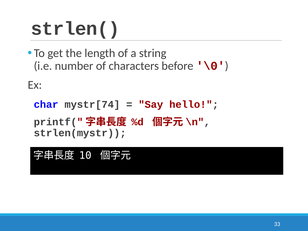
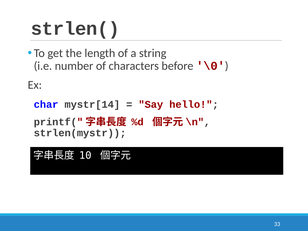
mystr[74: mystr[74 -> mystr[14 (92, 104)
